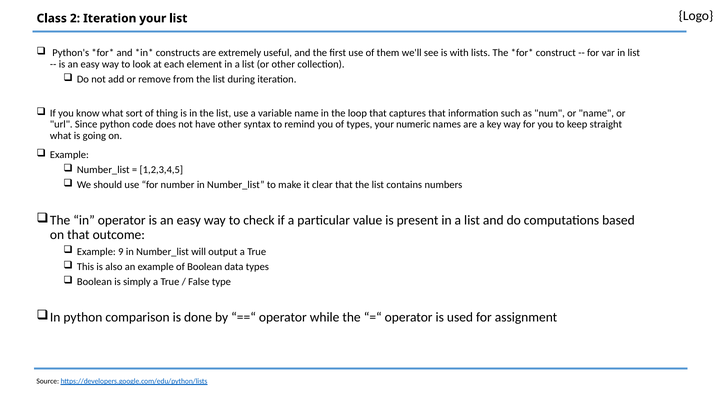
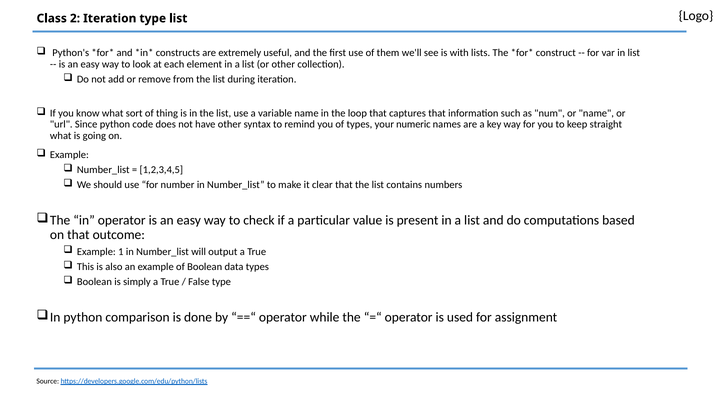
Iteration your: your -> type (153, 18)
9: 9 -> 1 (121, 252)
